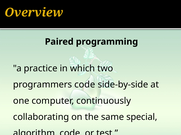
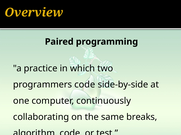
special: special -> breaks (142, 118)
